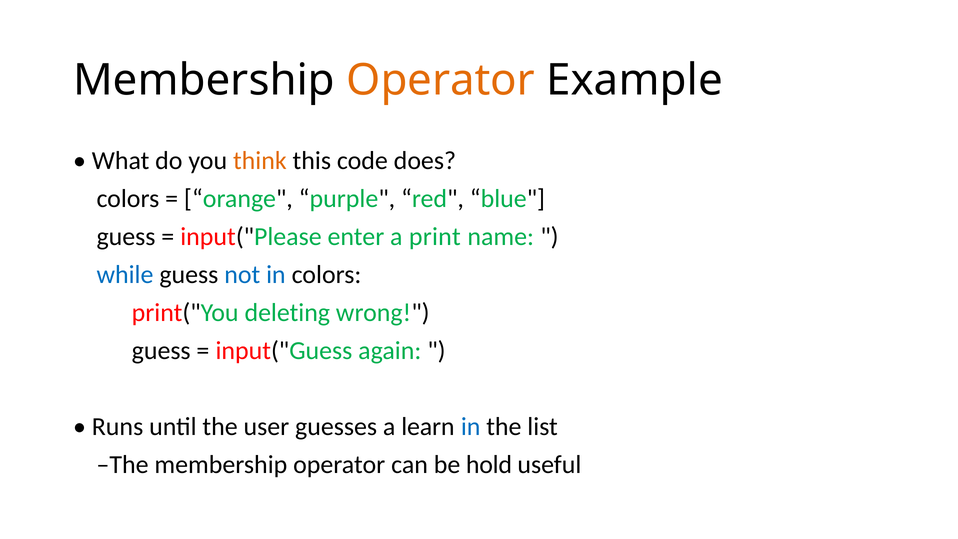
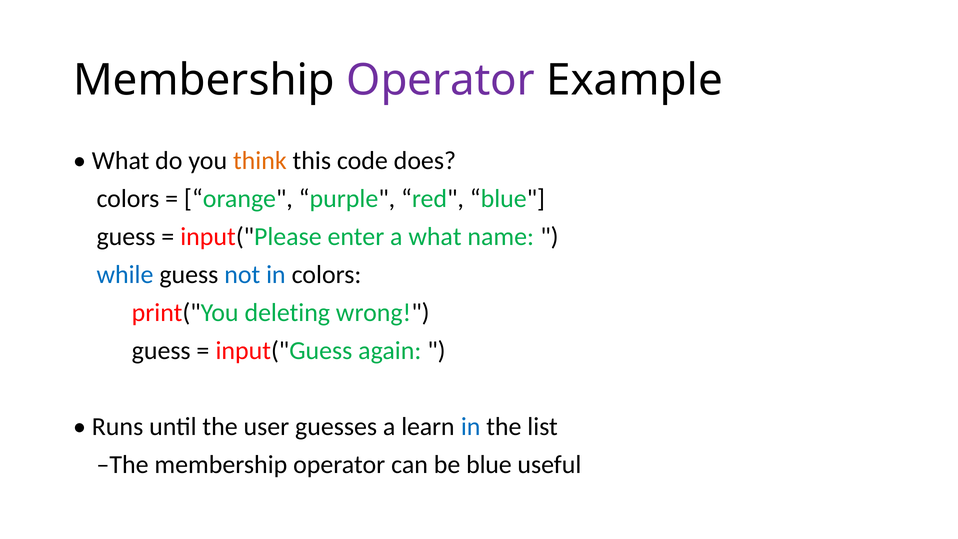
Operator colour: orange -> purple (441, 80)
a print: print -> what (435, 237)
be hold: hold -> blue (489, 465)
